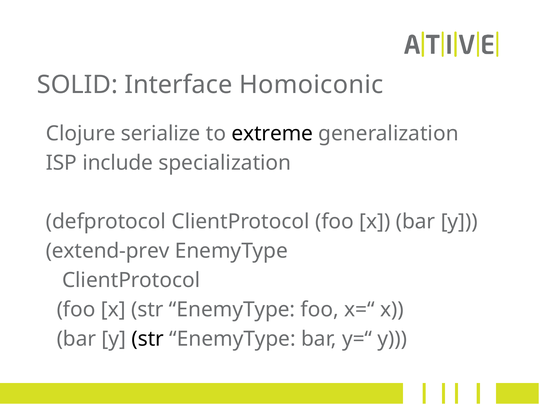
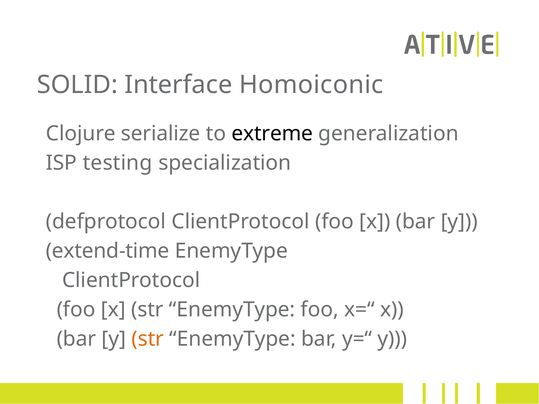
include: include -> testing (118, 163)
extend-prev: extend-prev -> extend-time (108, 251)
str colour: black -> orange (148, 339)
